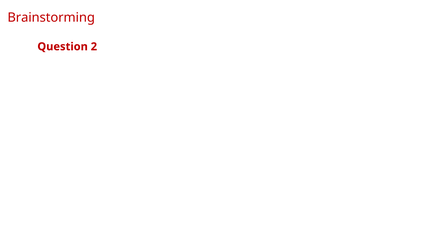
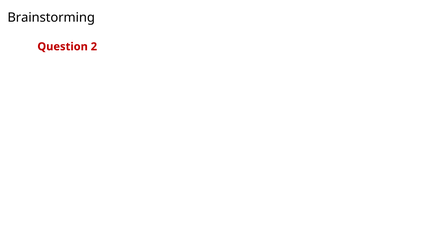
Brainstorming colour: red -> black (51, 17)
